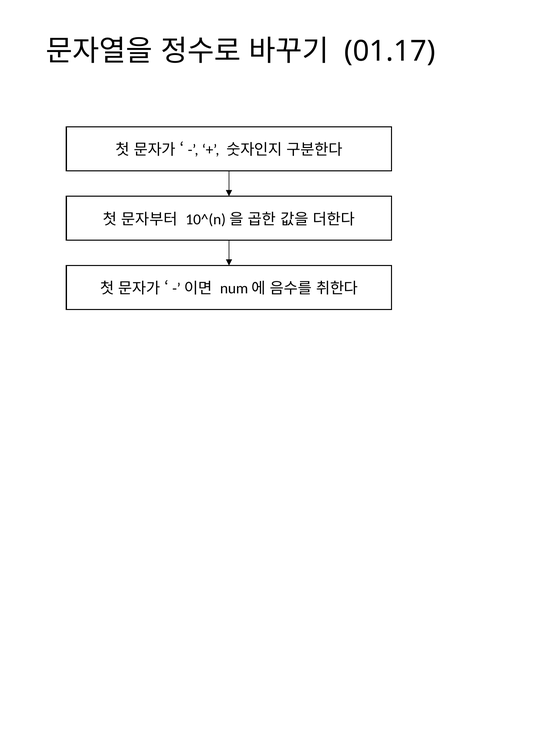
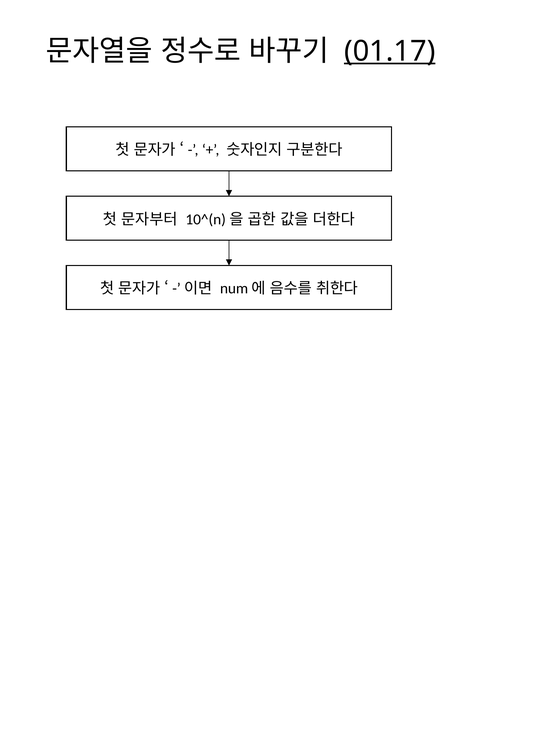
01.17 underline: none -> present (390, 51)
